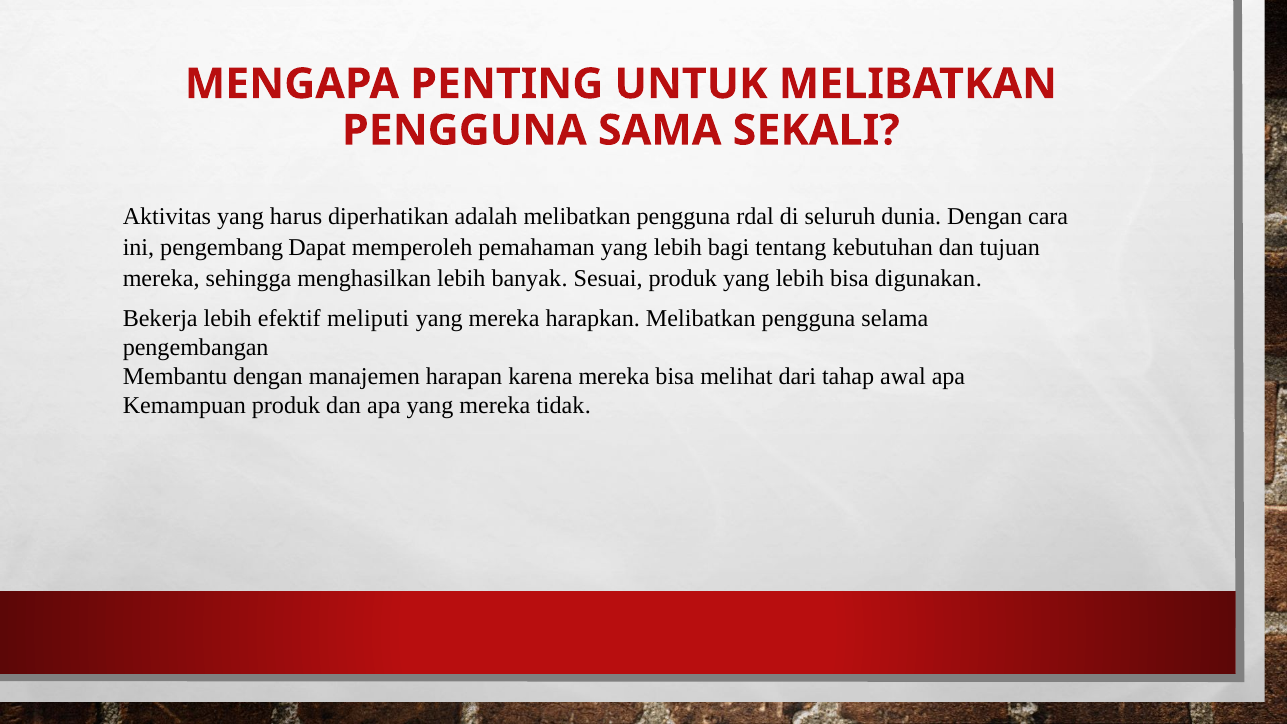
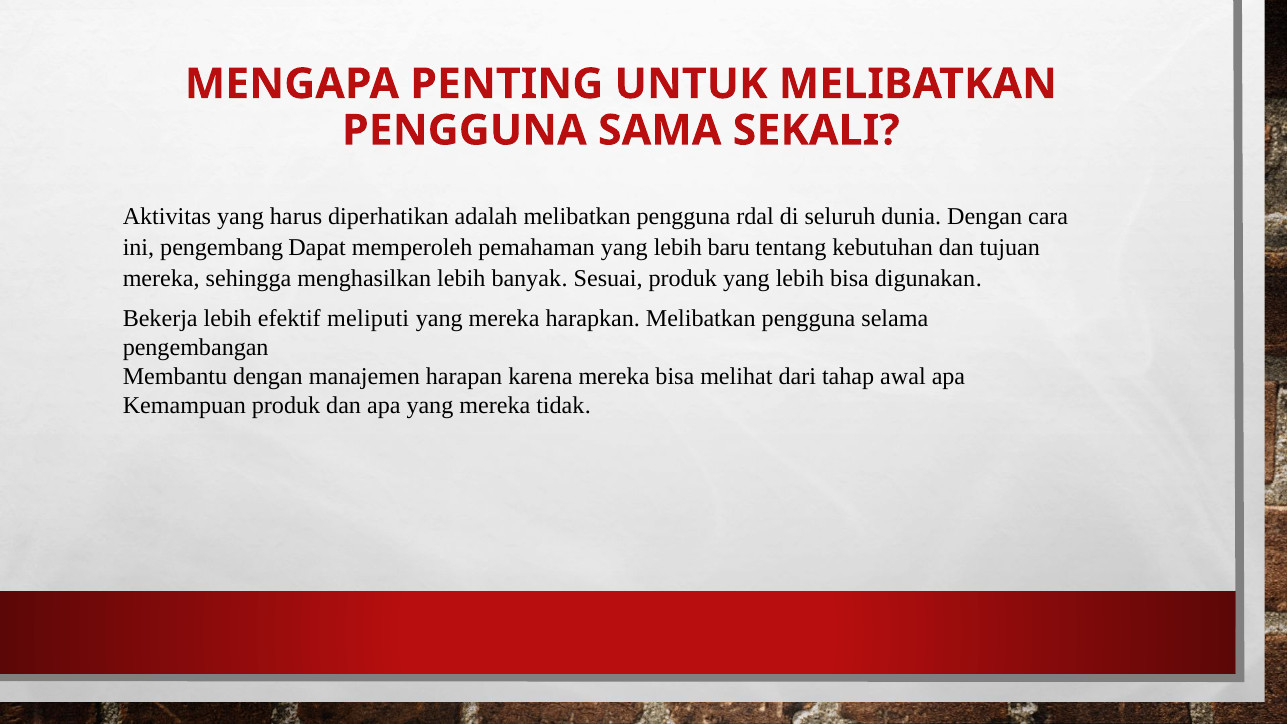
bagi: bagi -> baru (729, 248)
